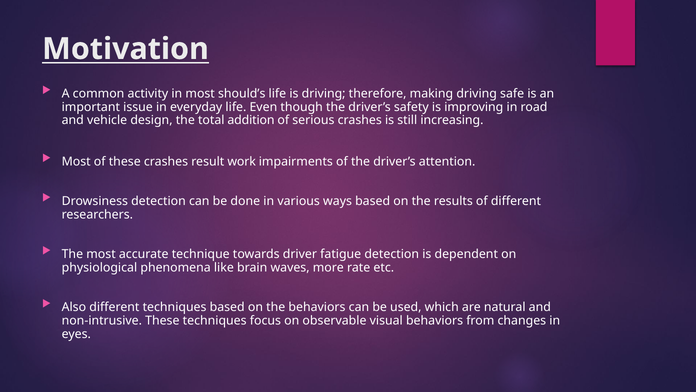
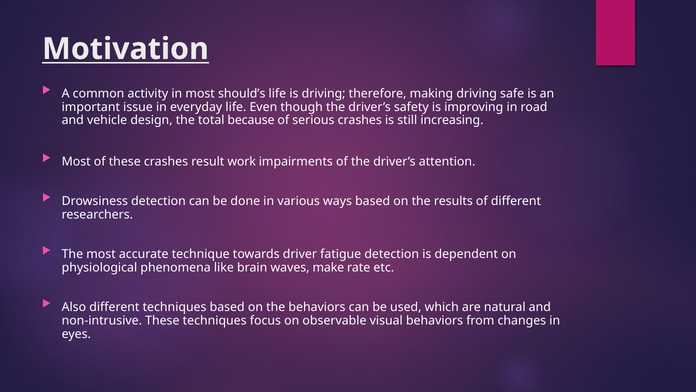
addition: addition -> because (251, 120)
more: more -> make (328, 267)
